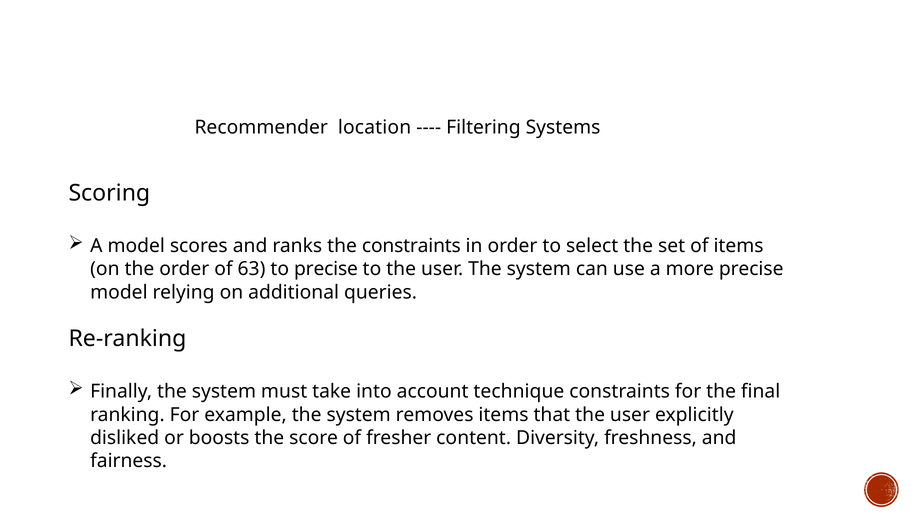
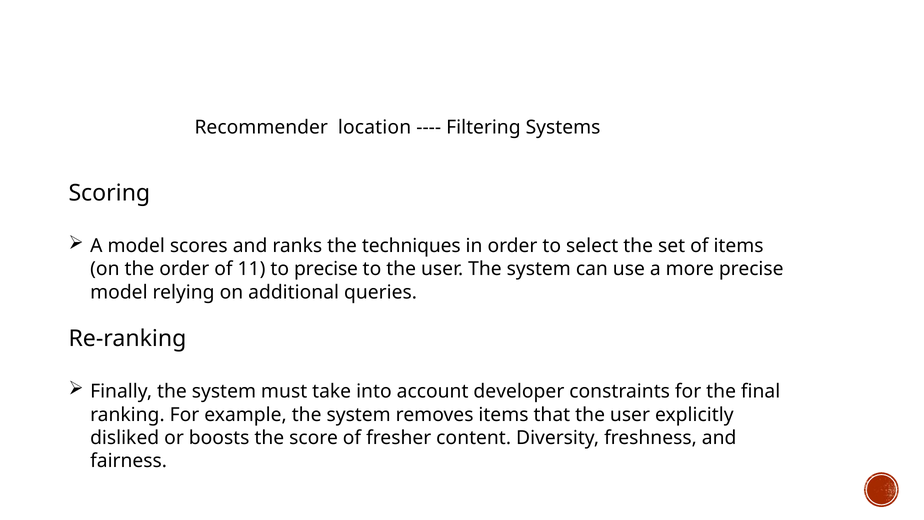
the constraints: constraints -> techniques (411, 246)
63: 63 -> 11 (252, 269)
technique: technique -> developer (519, 391)
